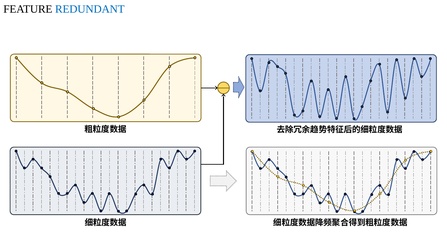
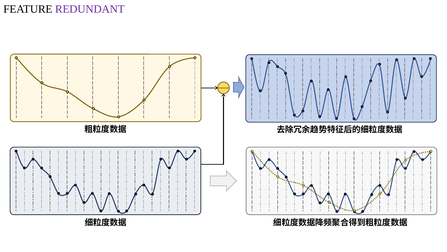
REDUNDANT colour: blue -> purple (90, 9)
